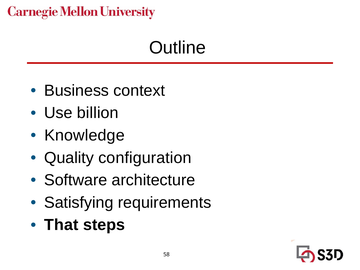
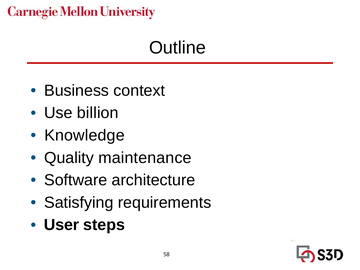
configuration: configuration -> maintenance (145, 158)
That: That -> User (62, 225)
